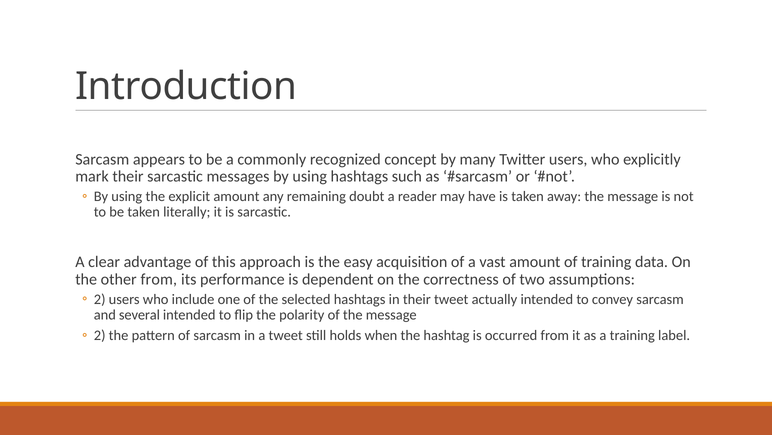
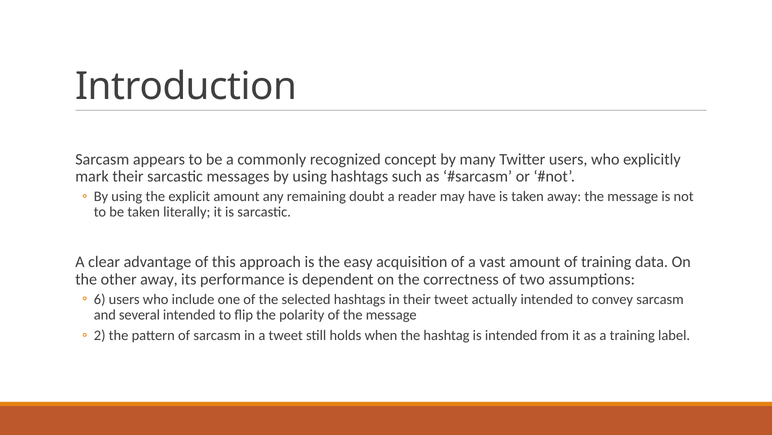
other from: from -> away (159, 279)
2: 2 -> 6 (100, 299)
is occurred: occurred -> intended (511, 335)
